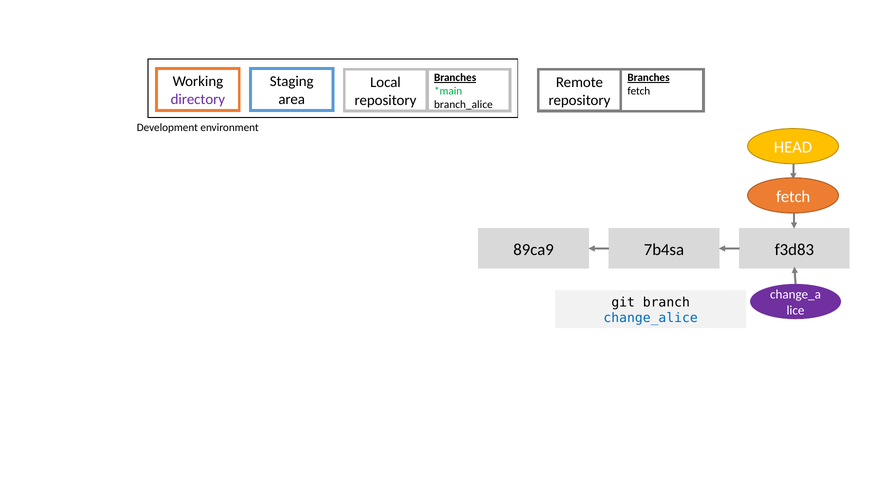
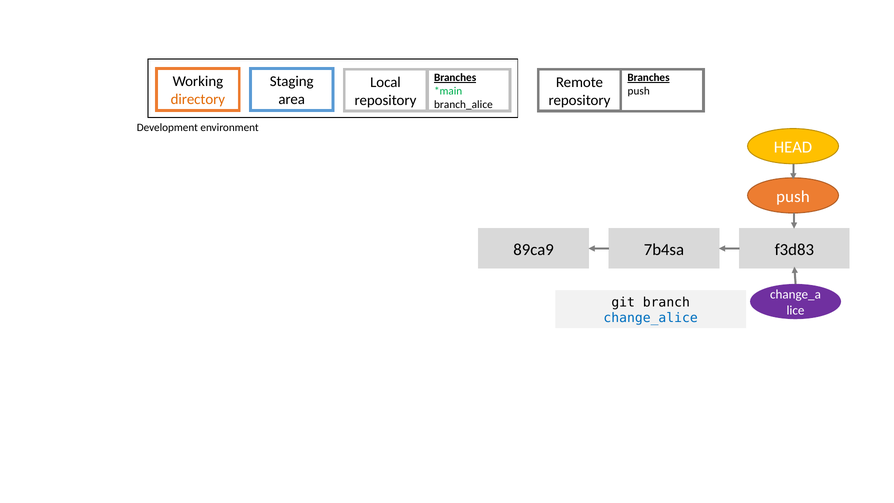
fetch: fetch -> push (639, 91)
directory colour: purple -> orange (198, 99)
fetch: fetch -> push (793, 197)
